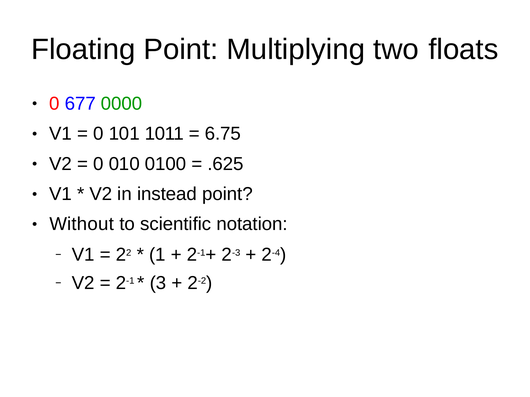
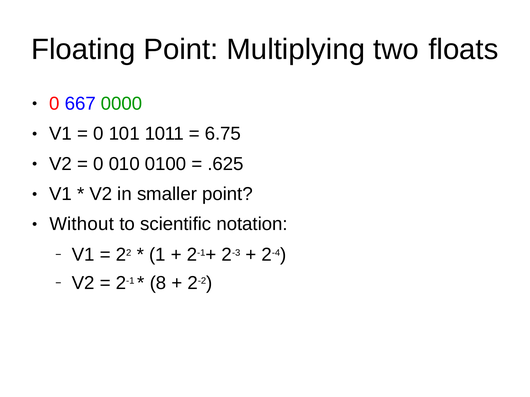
677: 677 -> 667 (80, 104)
instead: instead -> smaller (167, 194)
3: 3 -> 8 (158, 283)
